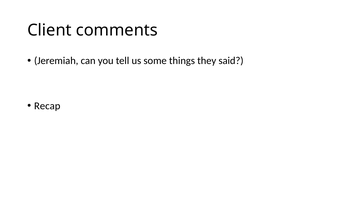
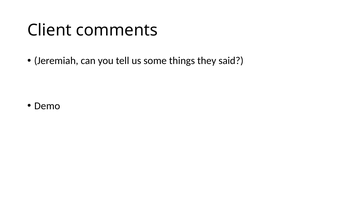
Recap: Recap -> Demo (47, 106)
